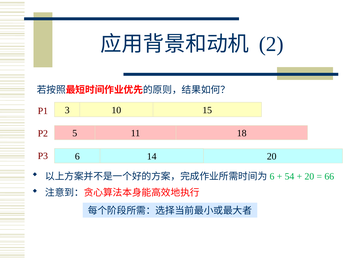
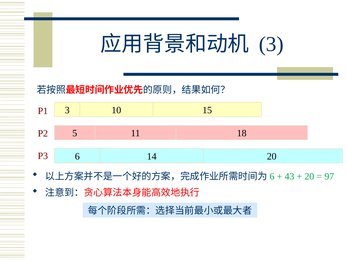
2: 2 -> 3 (271, 44)
54: 54 -> 43 (289, 177)
66: 66 -> 97 (329, 177)
